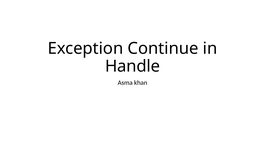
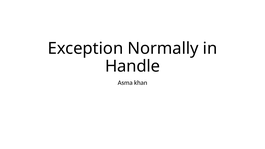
Continue: Continue -> Normally (163, 48)
